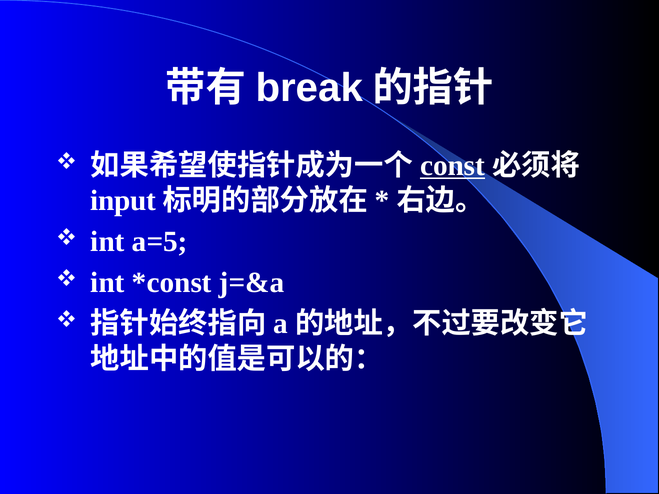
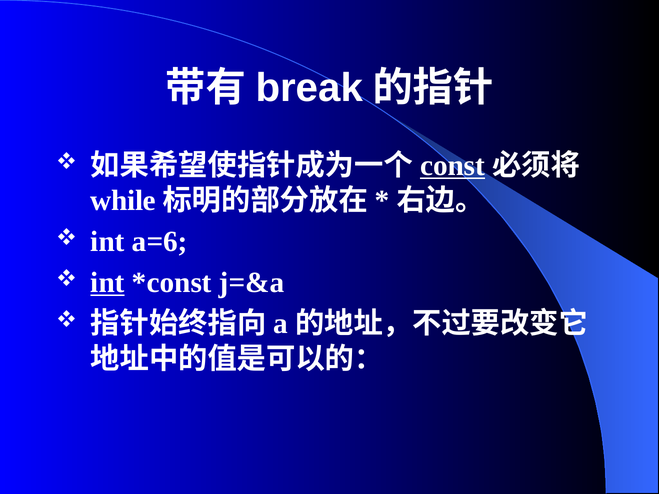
input: input -> while (123, 201)
a=5: a=5 -> a=6 (160, 242)
int underline: none -> present (108, 283)
